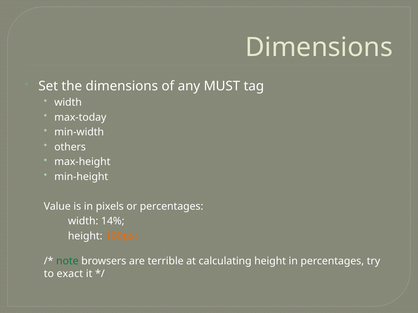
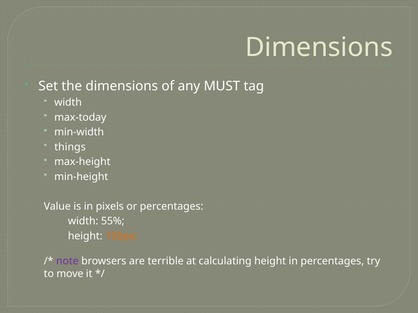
others: others -> things (70, 147)
14%: 14% -> 55% (113, 222)
note colour: green -> purple (67, 261)
exact: exact -> move (70, 274)
